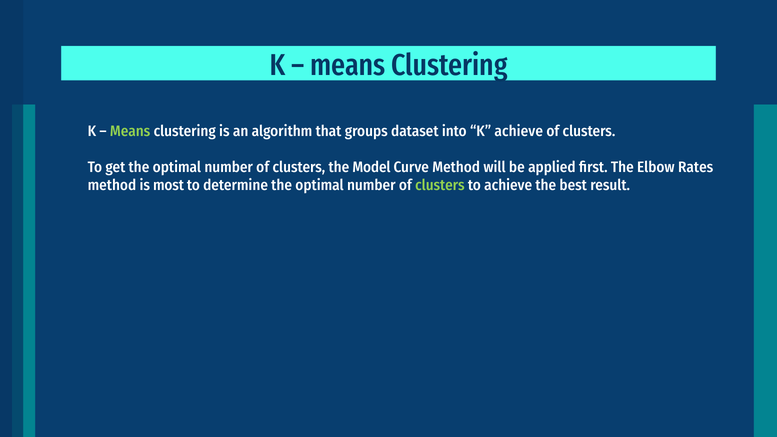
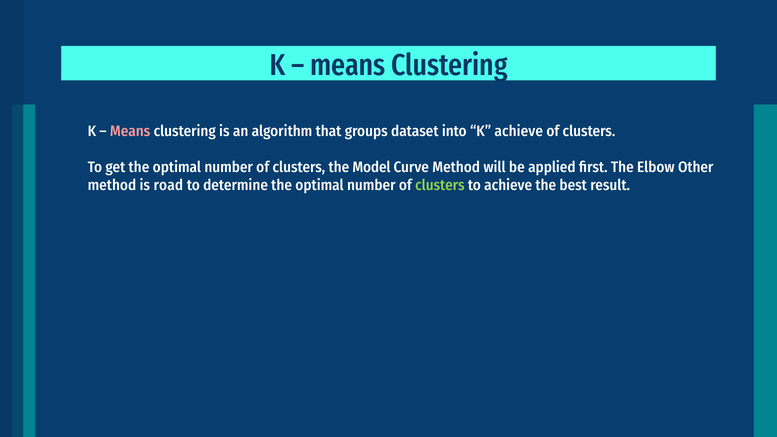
Means colour: light green -> pink (130, 131)
Rates: Rates -> Other (696, 167)
most: most -> road (168, 185)
